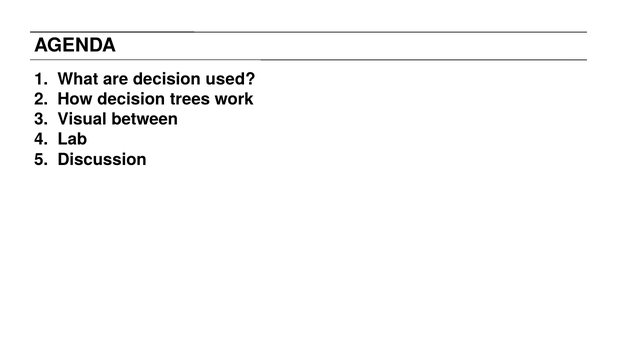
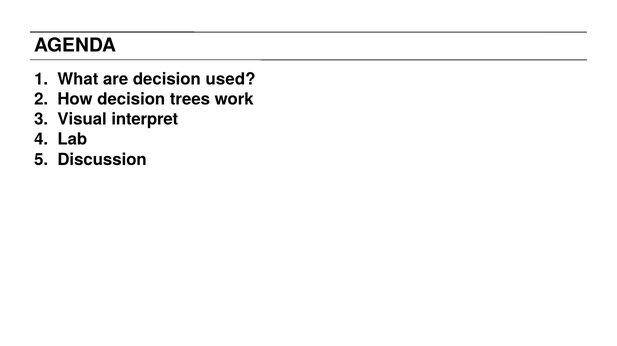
between: between -> interpret (145, 120)
